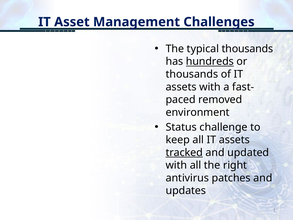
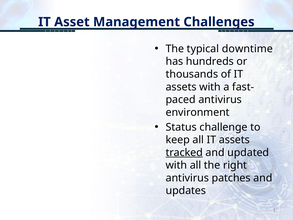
typical thousands: thousands -> downtime (247, 49)
hundreds underline: present -> none (210, 61)
removed: removed -> antivirus (220, 99)
